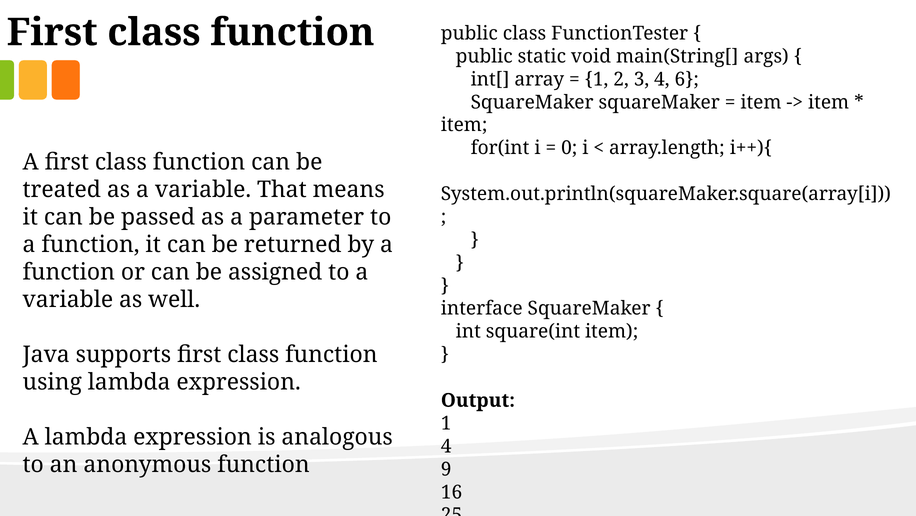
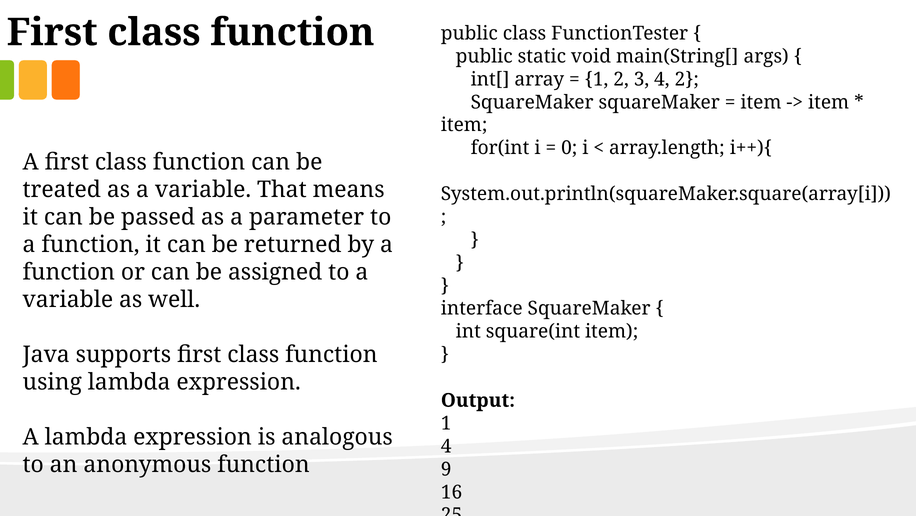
4 6: 6 -> 2 (687, 79)
